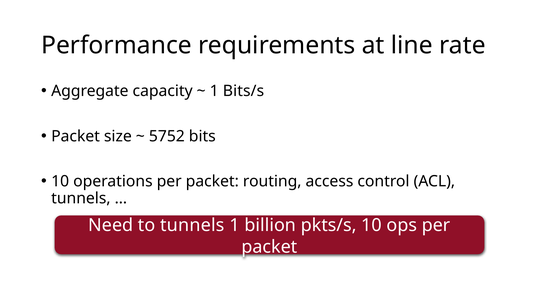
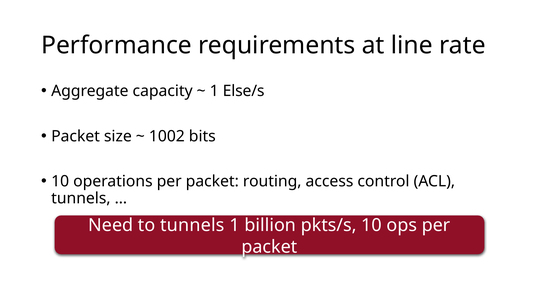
Bits/s: Bits/s -> Else/s (244, 91)
5752: 5752 -> 1002 (167, 136)
